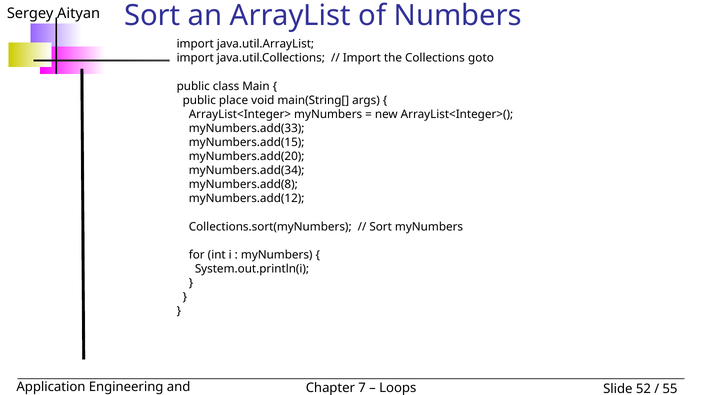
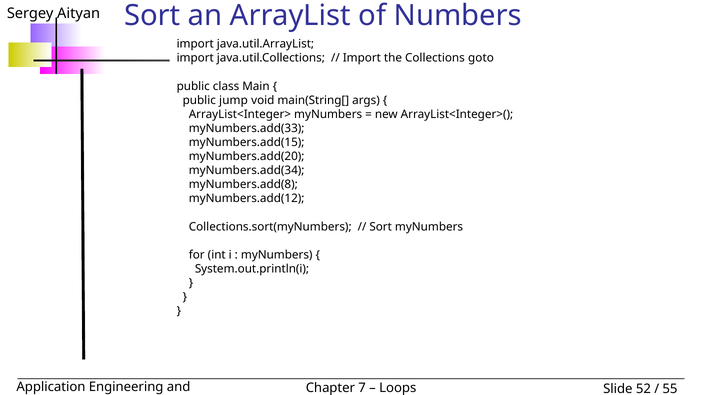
place: place -> jump (233, 100)
